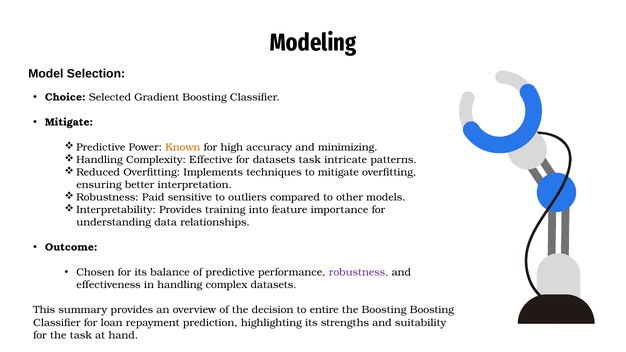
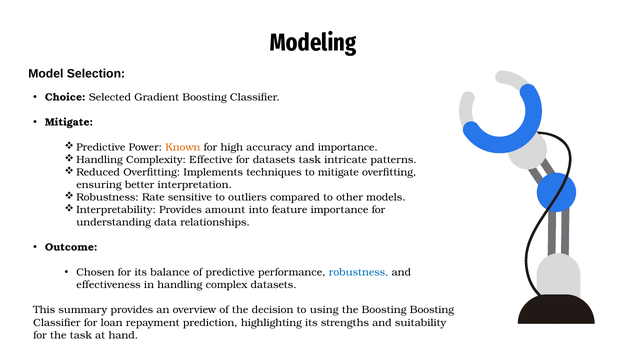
and minimizing: minimizing -> importance (348, 147)
Paid: Paid -> Rate (153, 197)
training: training -> amount (225, 210)
robustness colour: purple -> blue (359, 273)
entire: entire -> using (324, 310)
